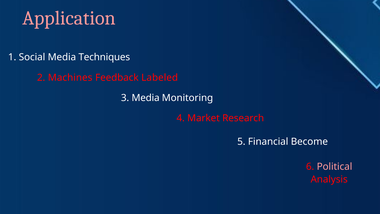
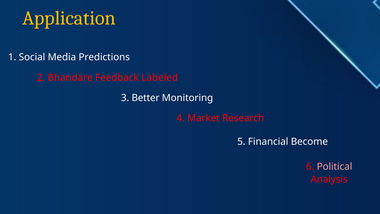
Application colour: pink -> yellow (69, 18)
Techniques: Techniques -> Predictions (104, 57)
Machines: Machines -> Bhandare (70, 77)
3 Media: Media -> Better (146, 98)
